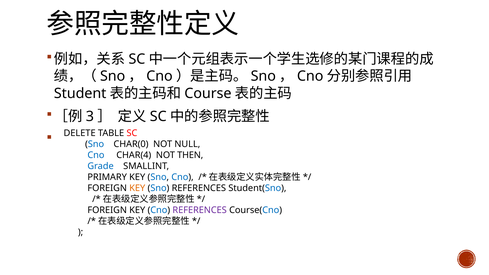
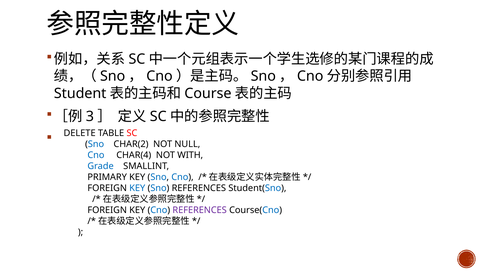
CHAR(0: CHAR(0 -> CHAR(2 (131, 144)
THEN: THEN -> WITH (190, 155)
KEY colour: orange -> blue (137, 188)
